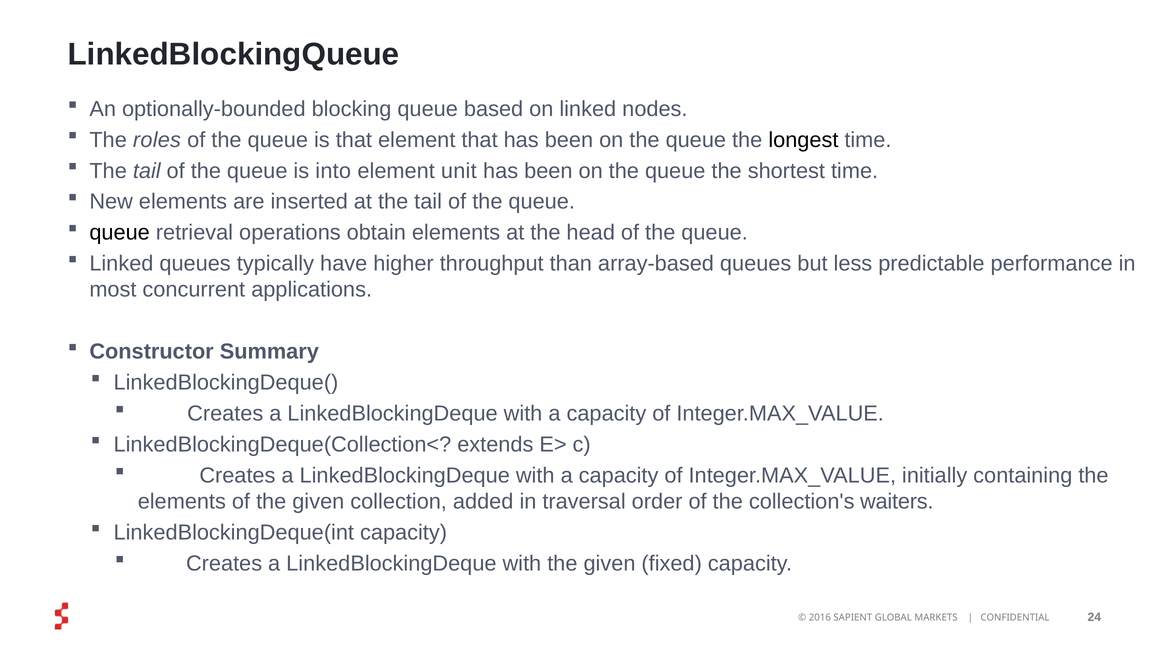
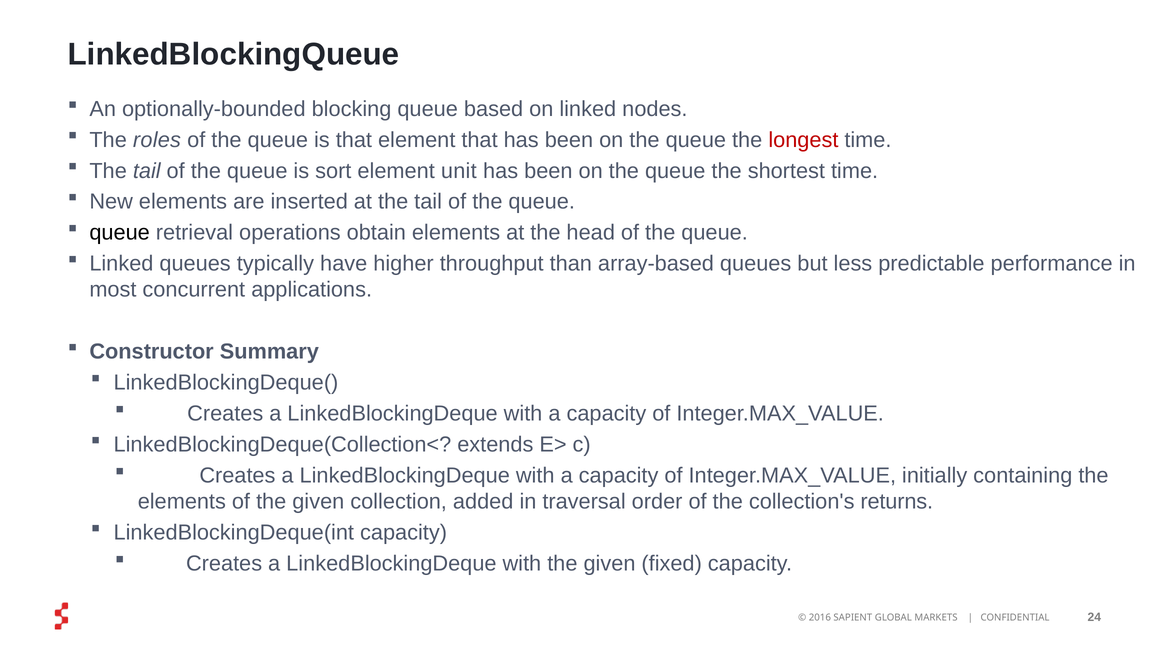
longest colour: black -> red (803, 140)
into: into -> sort (333, 171)
waiters: waiters -> returns (897, 501)
